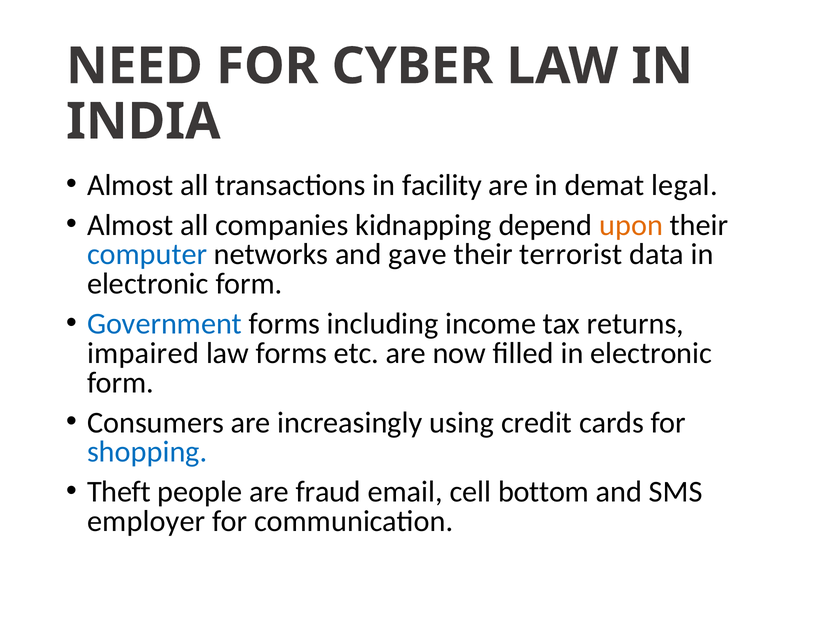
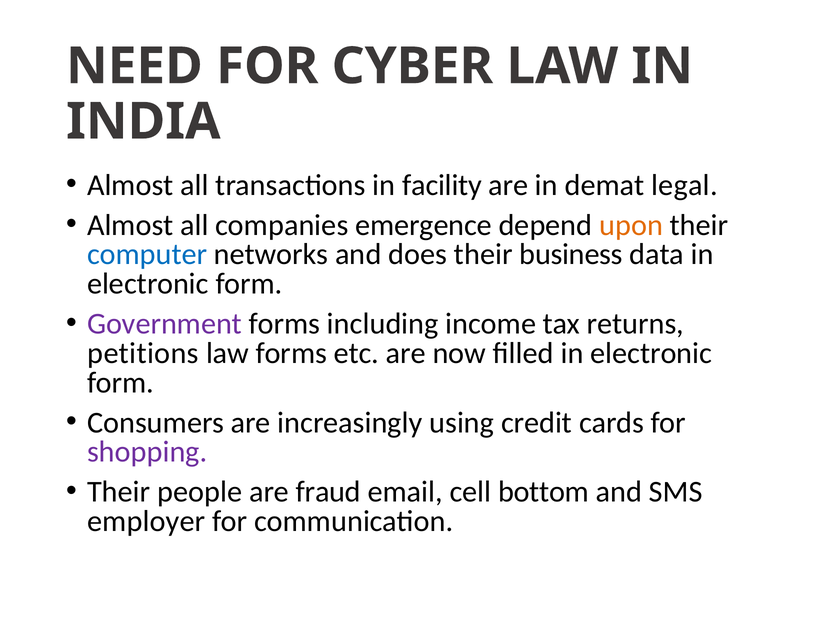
kidnapping: kidnapping -> emergence (424, 225)
gave: gave -> does (418, 255)
terrorist: terrorist -> business (571, 255)
Government colour: blue -> purple (165, 324)
impaired: impaired -> petitions (143, 353)
shopping colour: blue -> purple (147, 452)
Theft: Theft -> Their (119, 492)
